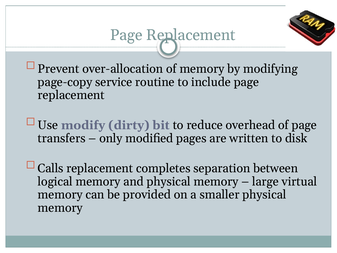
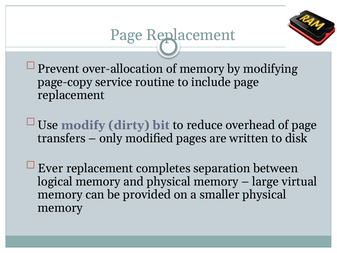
Calls: Calls -> Ever (50, 168)
